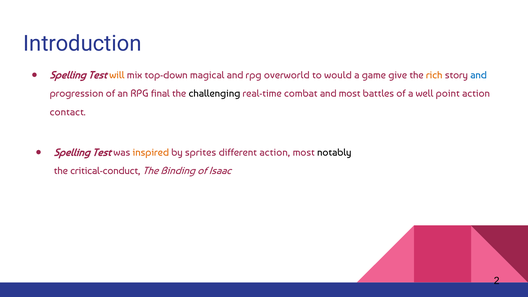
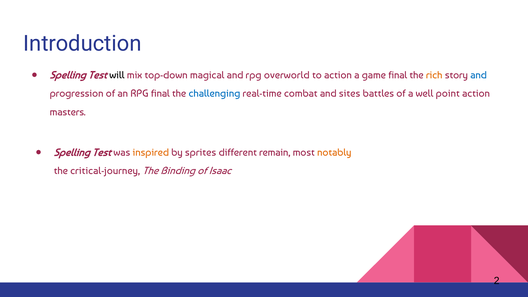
will colour: orange -> black (117, 75)
to would: would -> action (338, 75)
game give: give -> final (398, 75)
challenging colour: black -> blue (214, 94)
and most: most -> sites (350, 94)
contact: contact -> masters (68, 112)
different action: action -> remain (275, 152)
notably colour: black -> orange (334, 152)
critical-conduct: critical-conduct -> critical-journey (105, 171)
